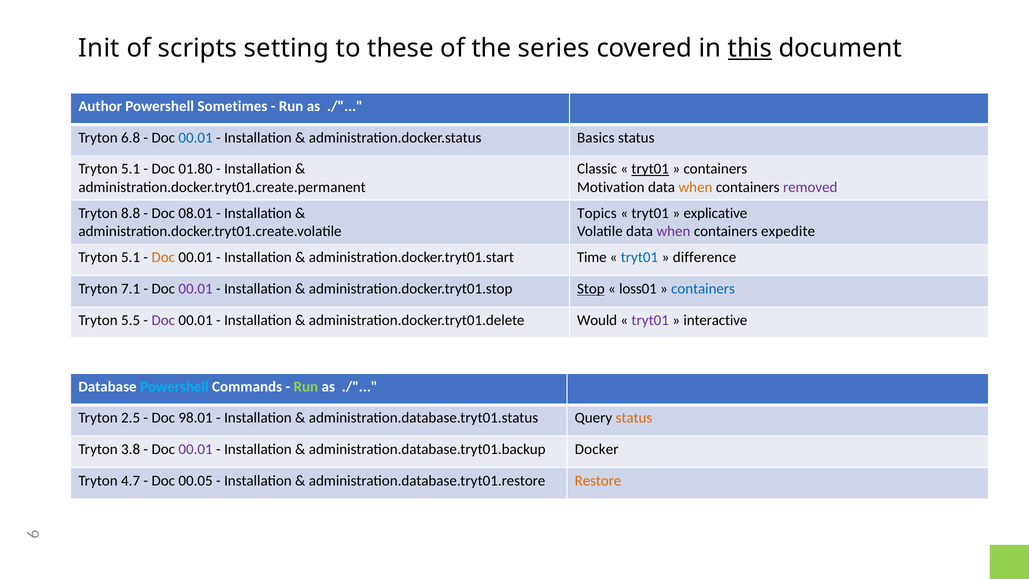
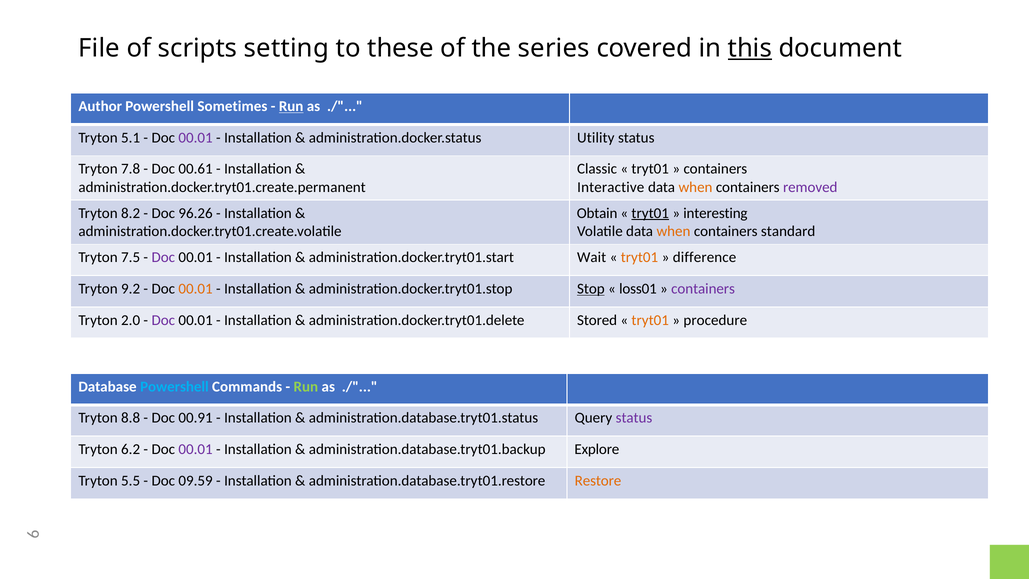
Init: Init -> File (99, 48)
Run underline: none -> present (291, 106)
6.8: 6.8 -> 5.1 (131, 138)
00.01 colour: blue -> purple (196, 138)
Basics: Basics -> Utility (596, 138)
5.1: 5.1 -> 7.8 (131, 169)
01.80: 01.80 -> 00.61 (196, 169)
tryt01 underline: present -> none (650, 169)
Motivation: Motivation -> Interactive (611, 187)
8.8: 8.8 -> 8.2 (131, 213)
08.01: 08.01 -> 96.26 (196, 213)
Topics: Topics -> Obtain (597, 213)
tryt01 underline: none -> present (650, 213)
explicative: explicative -> interesting (715, 213)
when colour: purple -> orange (673, 231)
expedite: expedite -> standard (788, 231)
5.1: 5.1 -> 7.5 (131, 257)
Doc colour: orange -> purple (163, 257)
Time: Time -> Wait (592, 257)
tryt01 colour: blue -> orange (639, 257)
7.1: 7.1 -> 9.2 (131, 289)
00.01 colour: purple -> orange (196, 289)
containers colour: blue -> purple (703, 289)
5.5: 5.5 -> 2.0 (131, 320)
Would: Would -> Stored (597, 320)
tryt01 colour: purple -> orange (650, 320)
interactive: interactive -> procedure (715, 320)
2.5: 2.5 -> 8.8 (131, 418)
98.01: 98.01 -> 00.91 (196, 418)
status colour: orange -> purple (634, 418)
3.8: 3.8 -> 6.2 (131, 449)
Docker: Docker -> Explore (597, 449)
4.7: 4.7 -> 5.5 (131, 480)
00.05: 00.05 -> 09.59 (196, 480)
